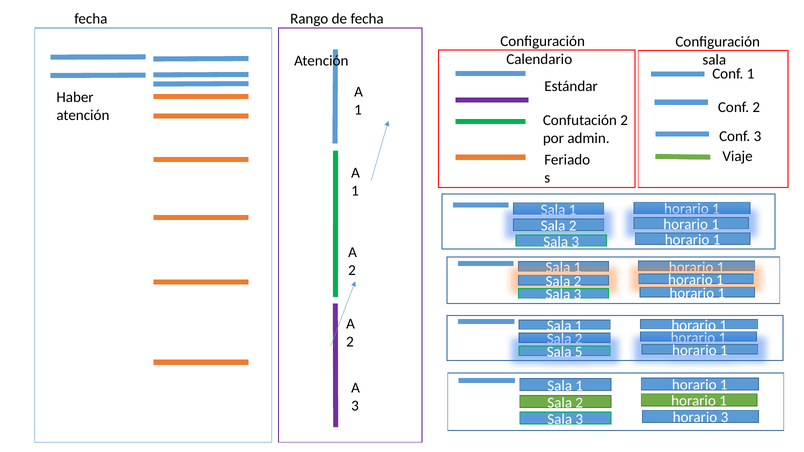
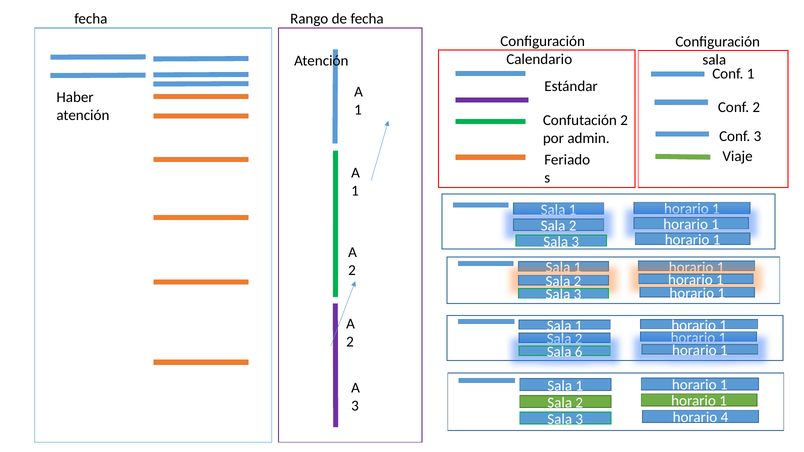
5: 5 -> 6 (579, 352)
horario 3: 3 -> 4 (724, 418)
